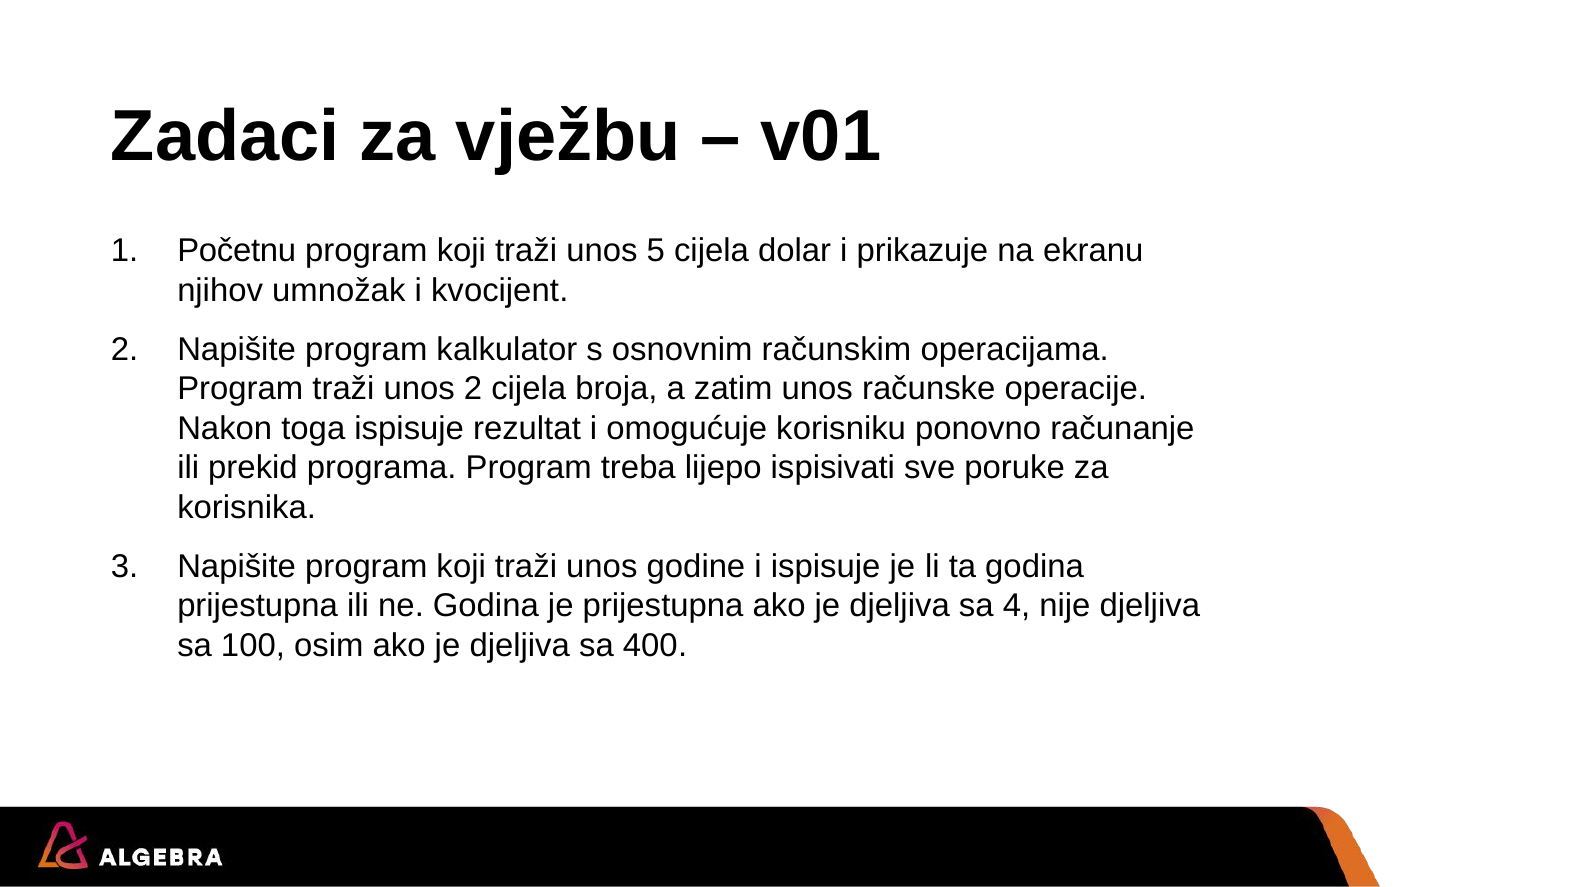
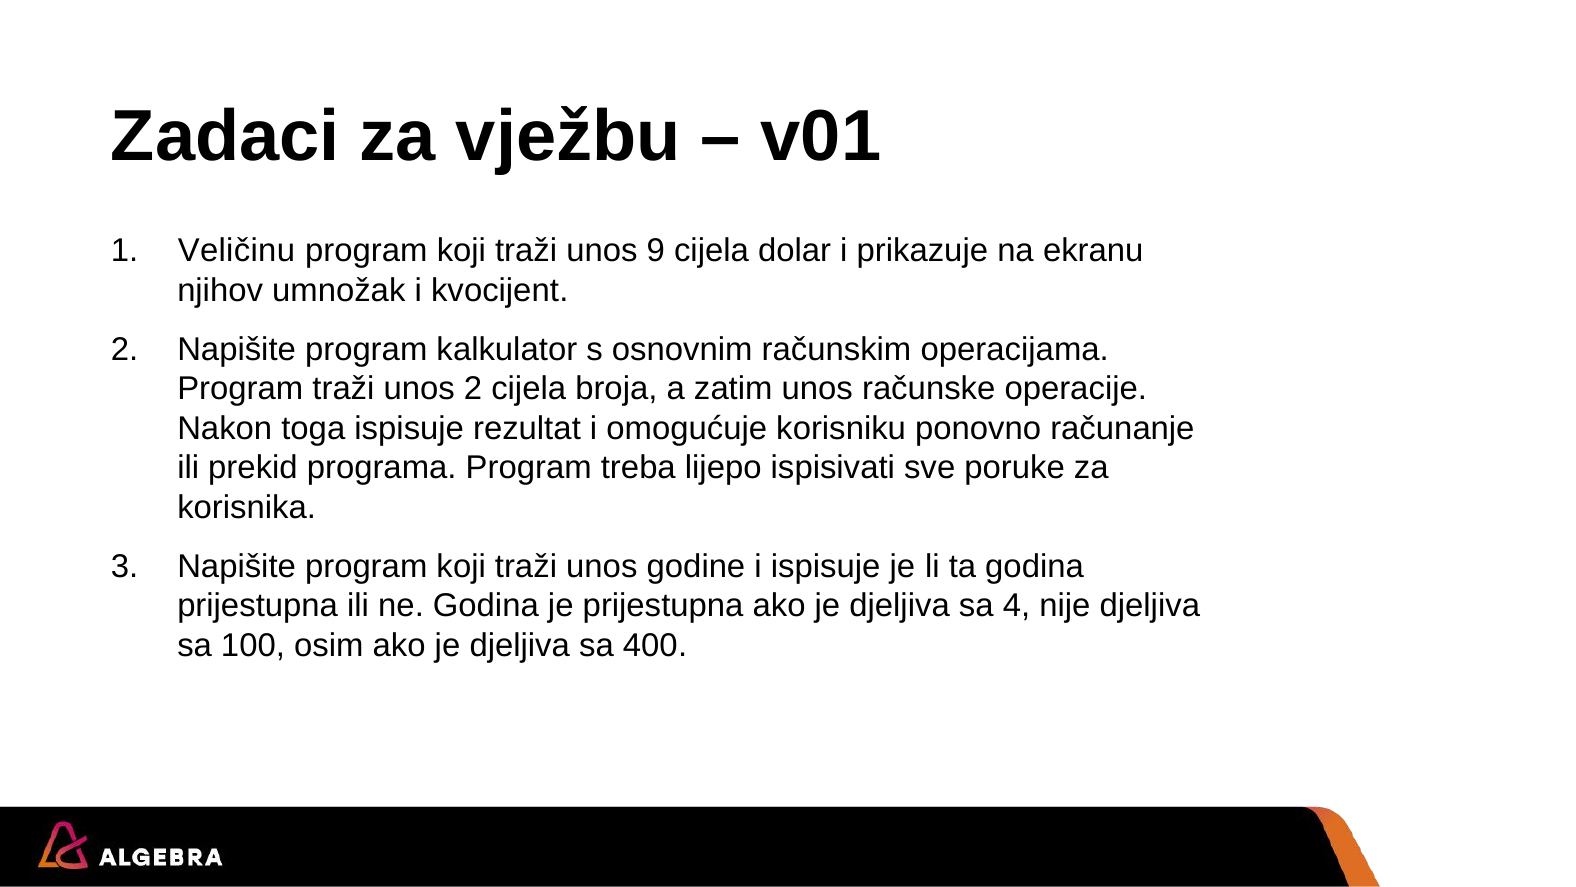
Početnu: Početnu -> Veličinu (236, 251)
5: 5 -> 9 (656, 251)
